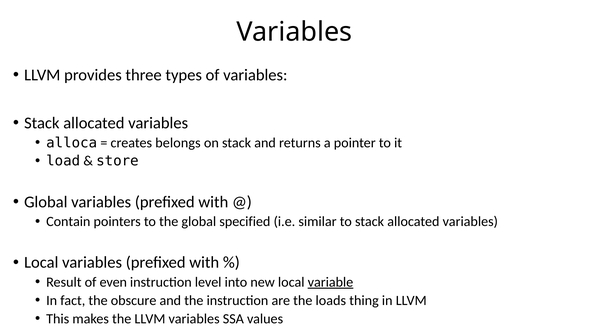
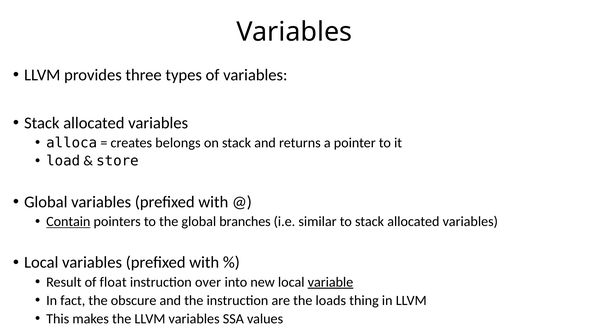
Contain underline: none -> present (68, 222)
specified: specified -> branches (245, 222)
even: even -> float (113, 282)
level: level -> over (208, 282)
